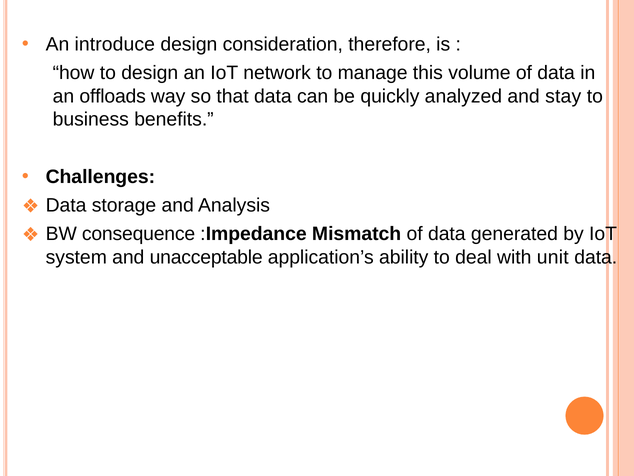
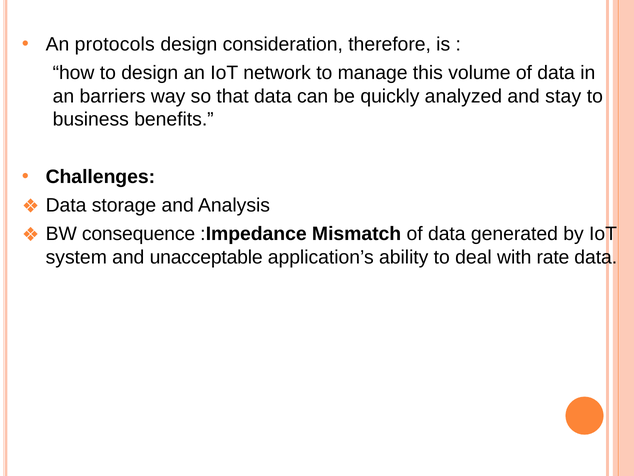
introduce: introduce -> protocols (115, 44)
offloads: offloads -> barriers (113, 96)
unit: unit -> rate (553, 257)
